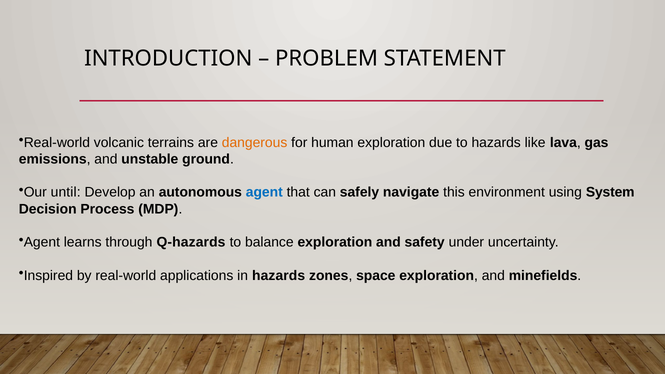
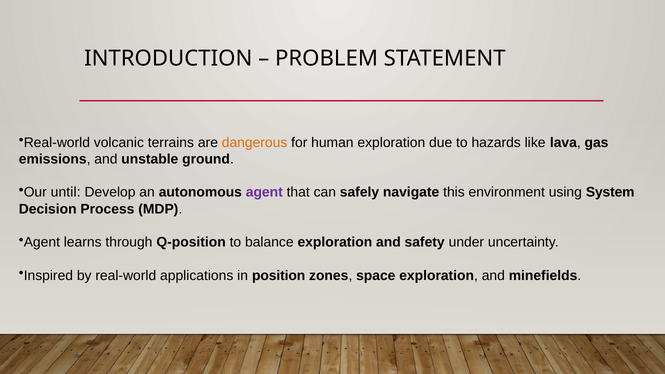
agent colour: blue -> purple (264, 192)
Q-hazards: Q-hazards -> Q-position (191, 242)
in hazards: hazards -> position (279, 276)
